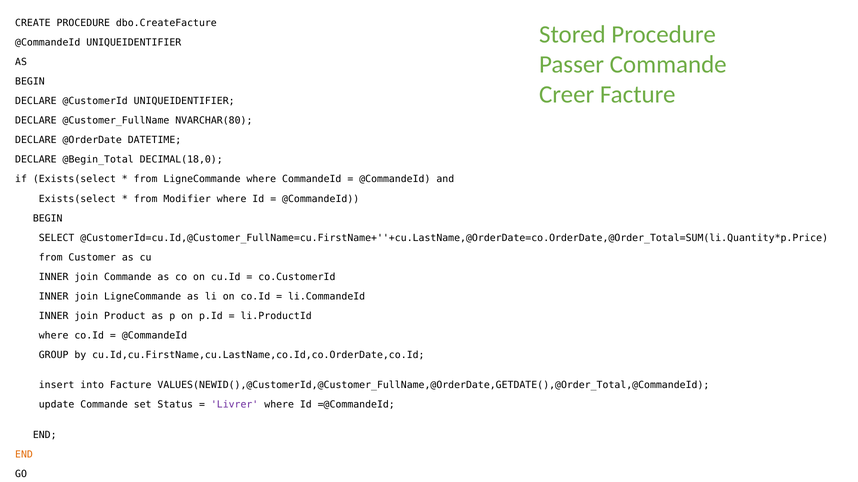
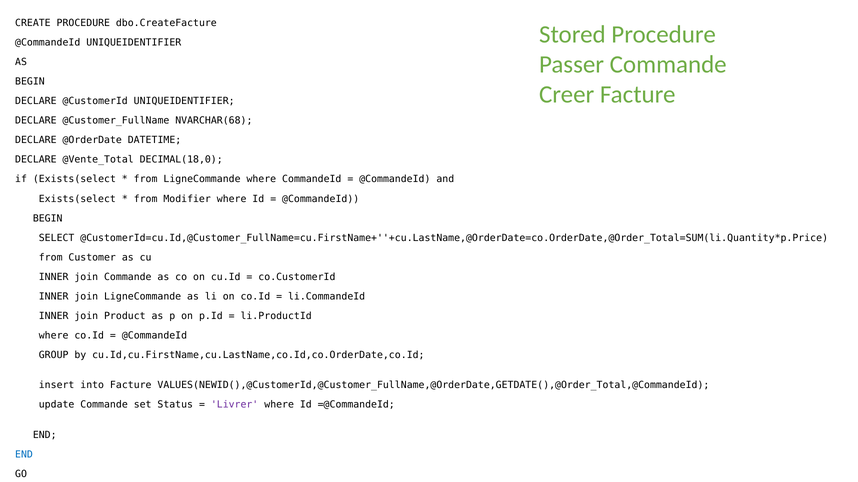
NVARCHAR(80: NVARCHAR(80 -> NVARCHAR(68 (214, 121)
@Begin_Total: @Begin_Total -> @Vente_Total (98, 160)
END colour: orange -> blue (24, 455)
